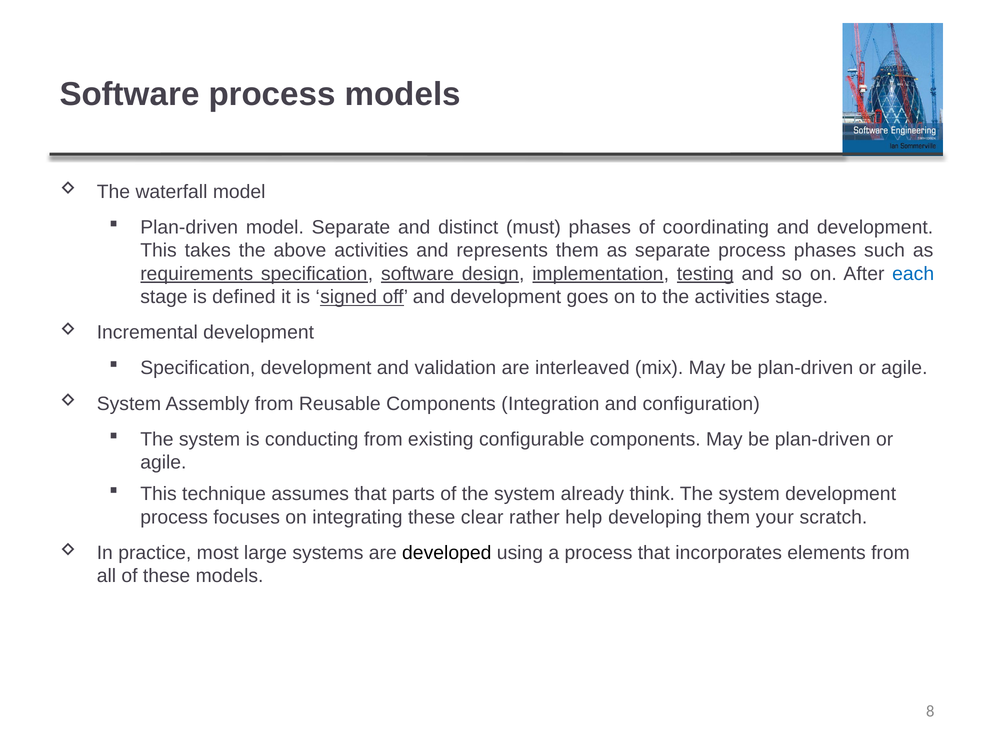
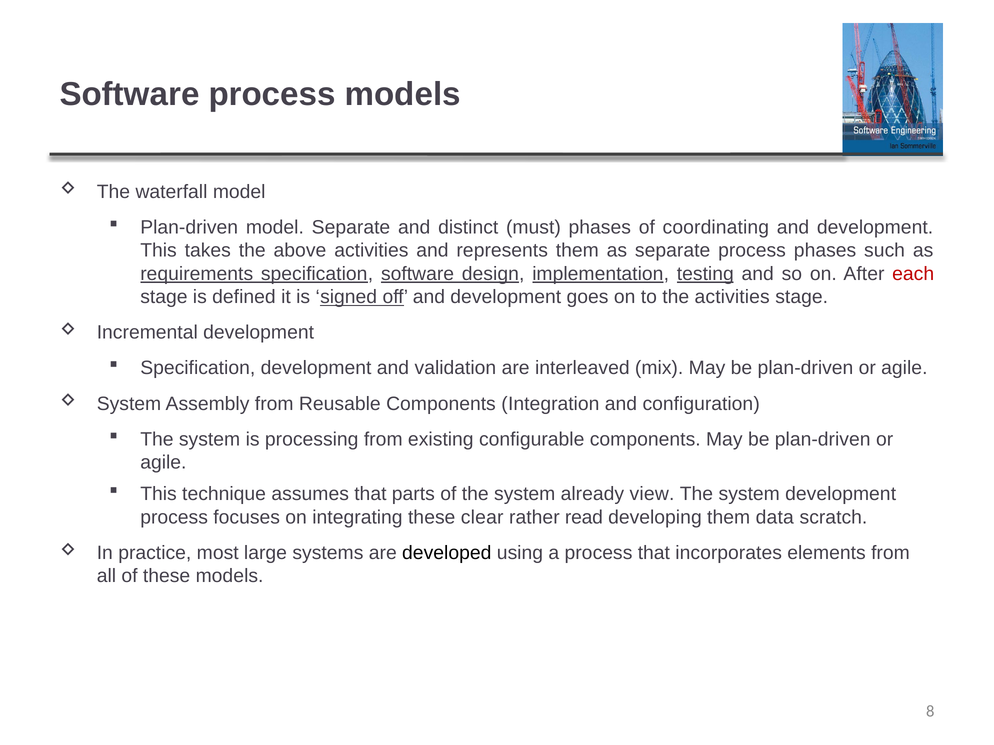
each colour: blue -> red (913, 274)
conducting: conducting -> processing (312, 440)
think: think -> view (652, 494)
help: help -> read (584, 518)
your: your -> data (775, 518)
